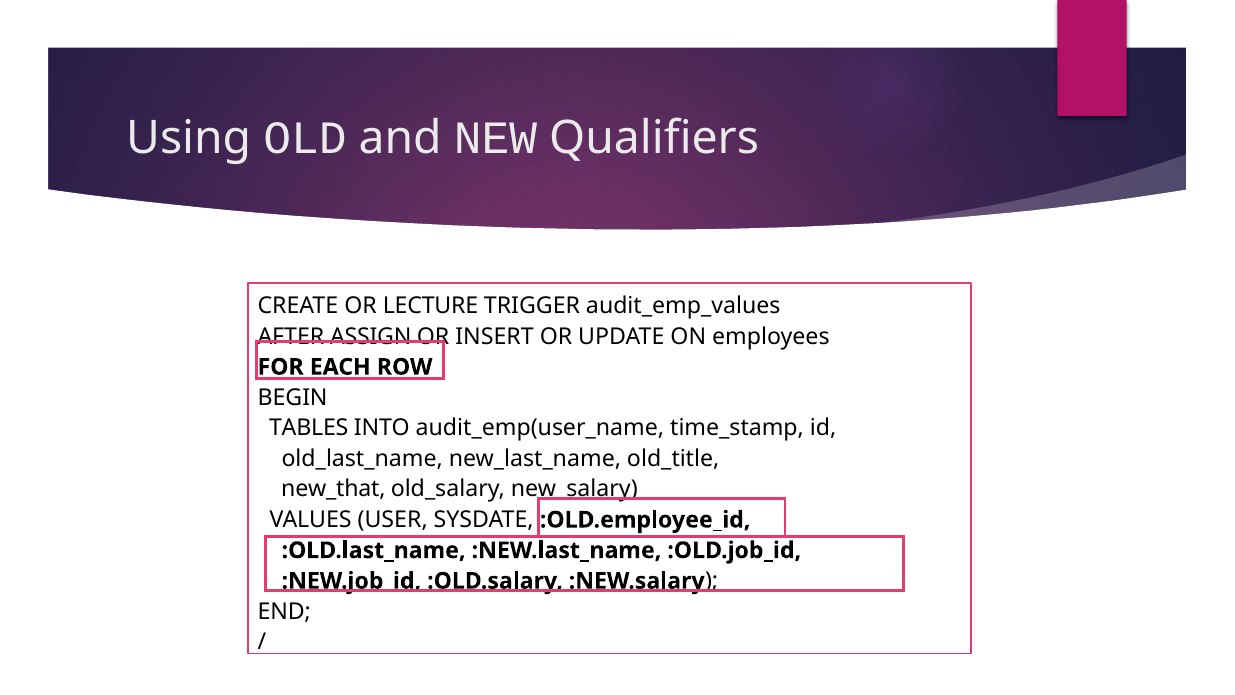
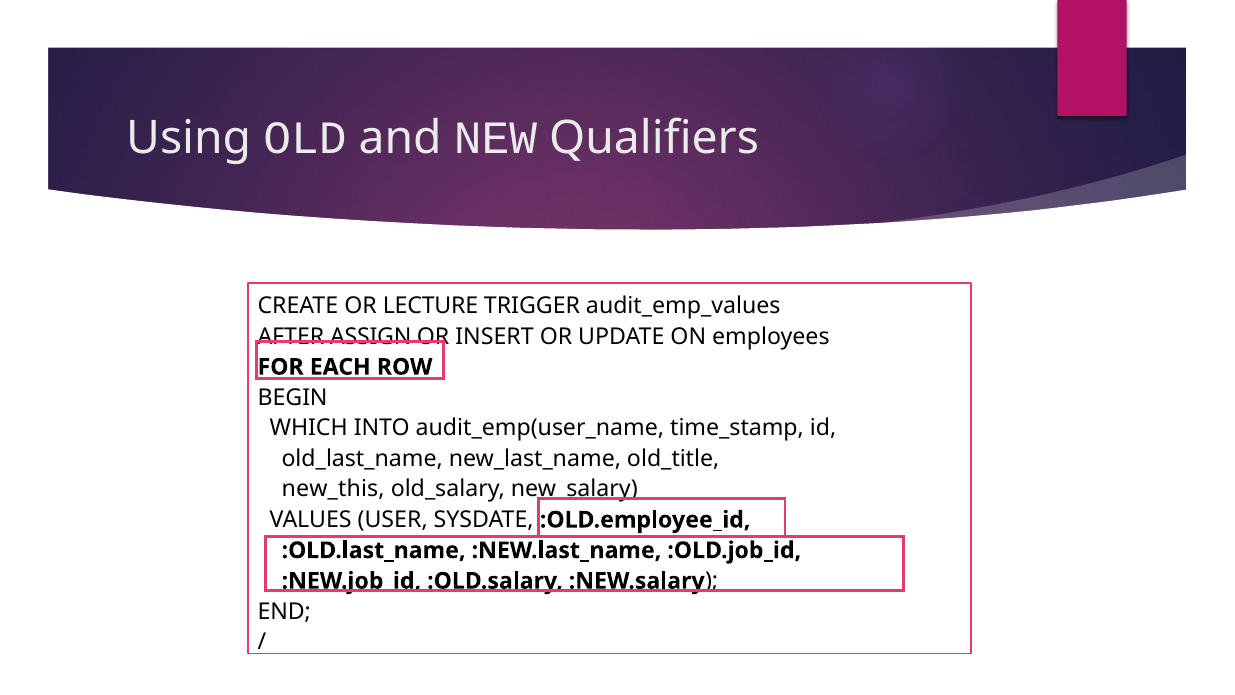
TABLES: TABLES -> WHICH (309, 428)
new_that: new_that -> new_this (333, 489)
